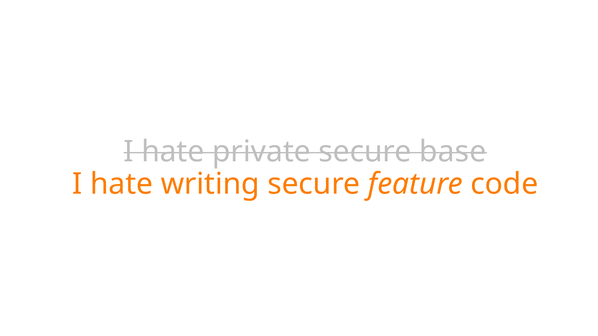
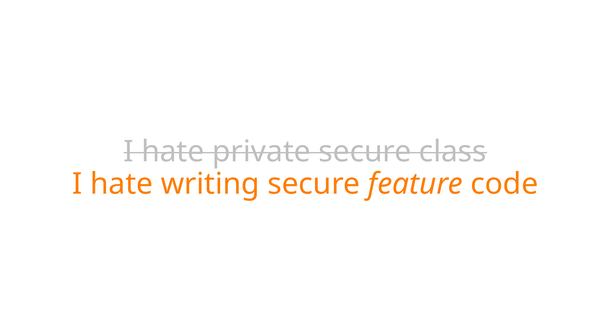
base: base -> class (453, 152)
